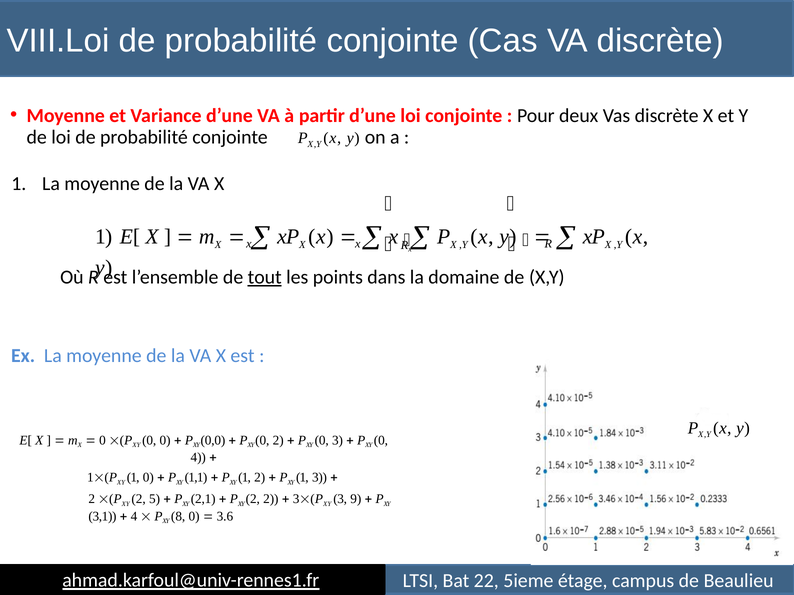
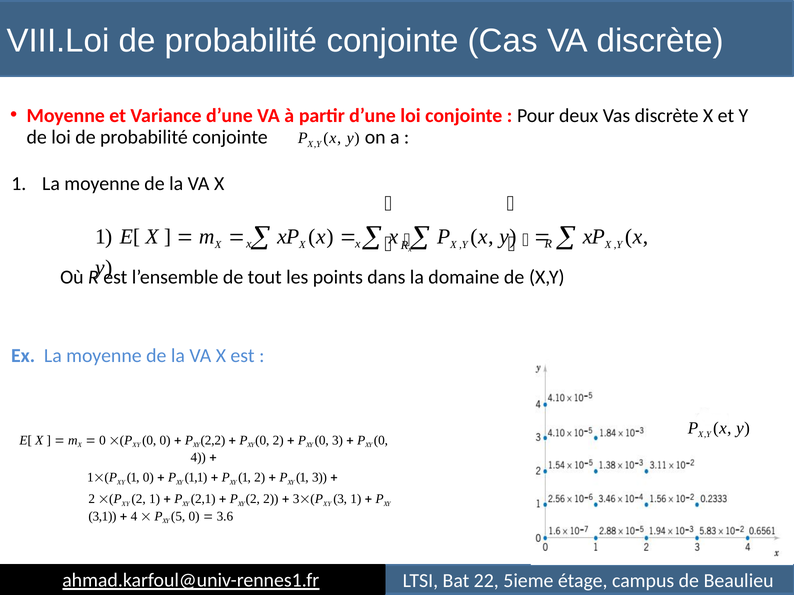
tout underline: present -> none (265, 277)
0,0: 0,0 -> 2,2 (213, 441)
2 5: 5 -> 1 (155, 499)
3 9: 9 -> 1 (356, 499)
8: 8 -> 5 (178, 517)
